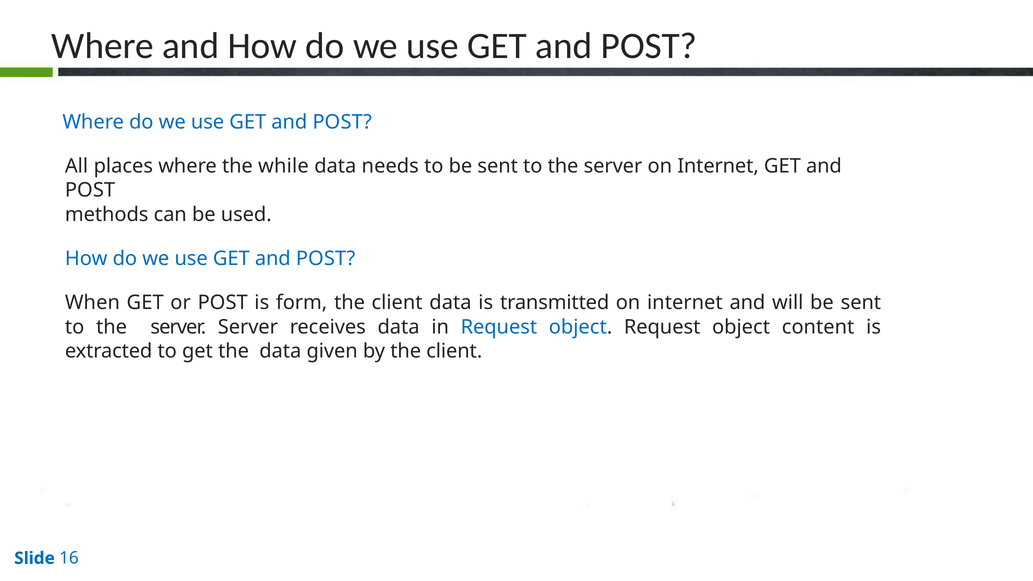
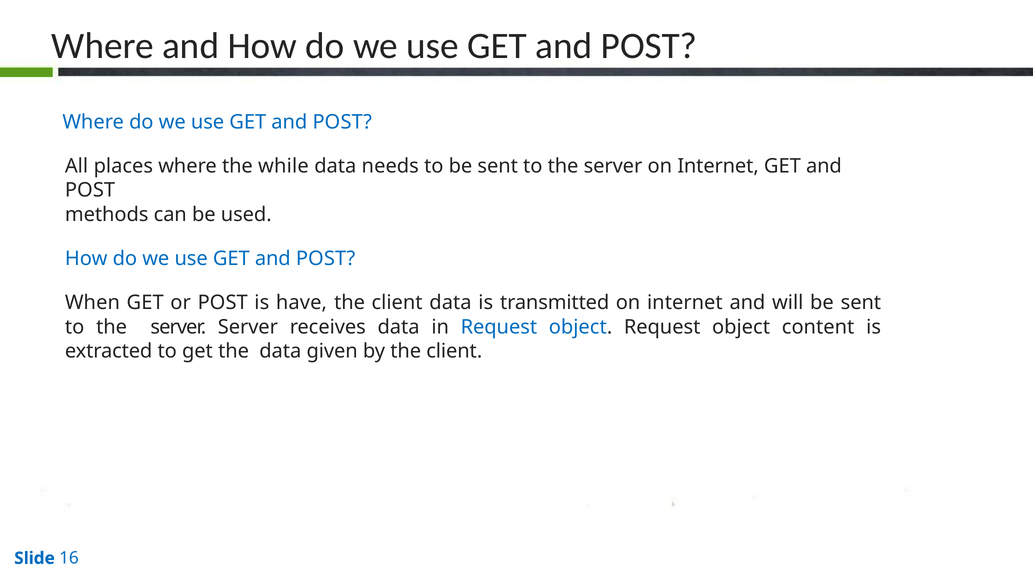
form: form -> have (301, 303)
